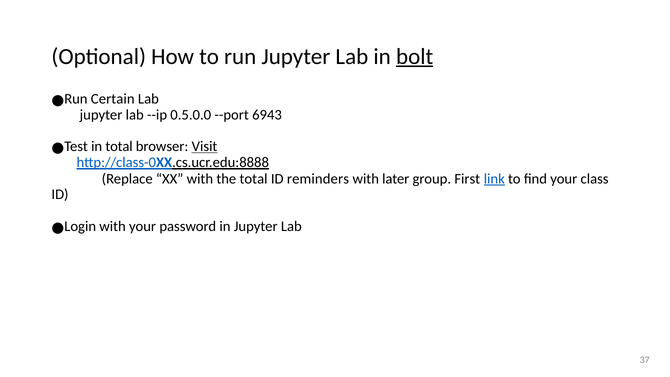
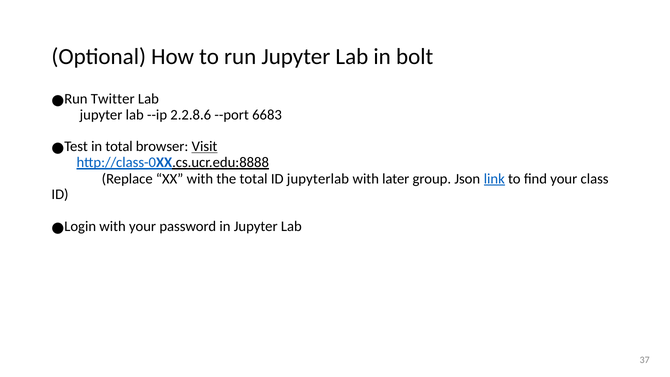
bolt underline: present -> none (415, 56)
Certain: Certain -> Twitter (113, 99)
0.5.0.0: 0.5.0.0 -> 2.2.8.6 (191, 115)
6943: 6943 -> 6683 (267, 115)
reminders: reminders -> jupyterlab (318, 179)
First: First -> Json (467, 179)
